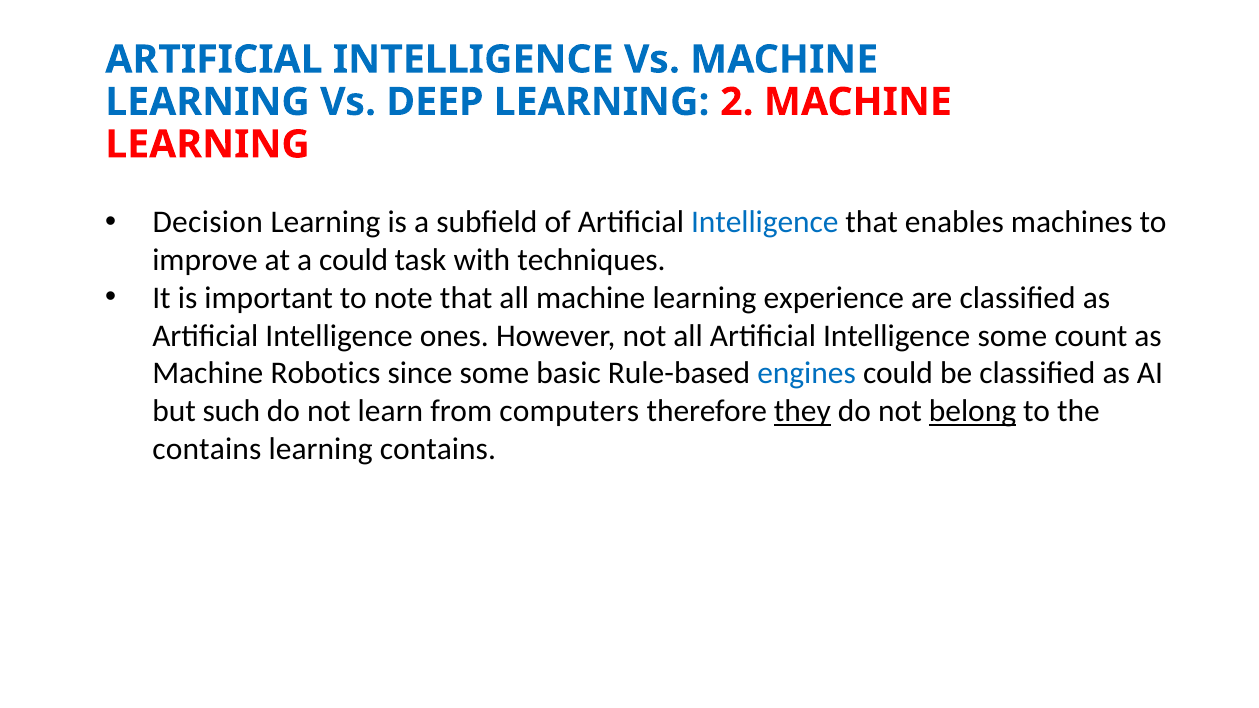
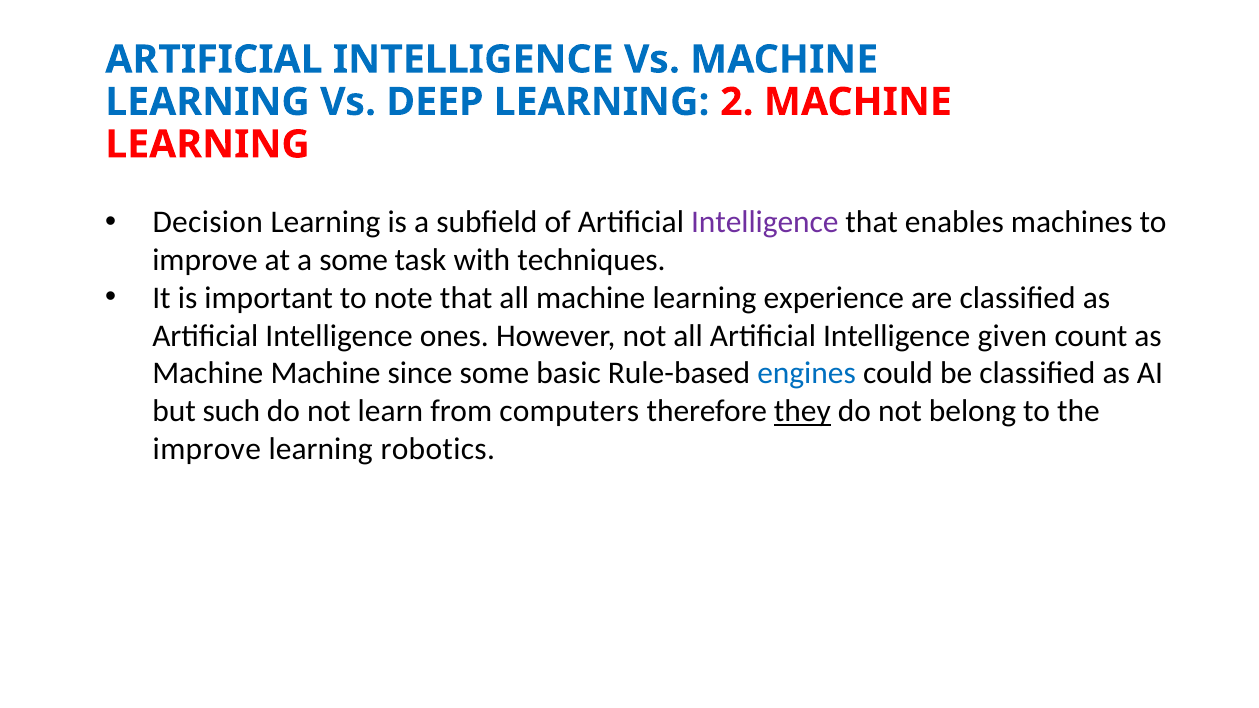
Intelligence colour: blue -> purple (765, 222)
a could: could -> some (354, 260)
Intelligence some: some -> given (1012, 336)
Machine Robotics: Robotics -> Machine (326, 374)
belong underline: present -> none (972, 411)
contains: contains -> improve (207, 449)
learning contains: contains -> robotics (438, 449)
